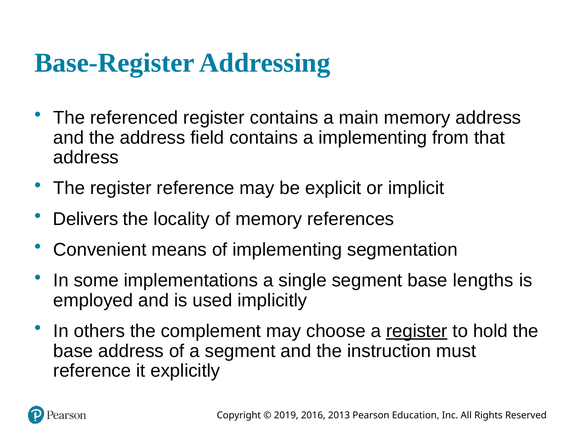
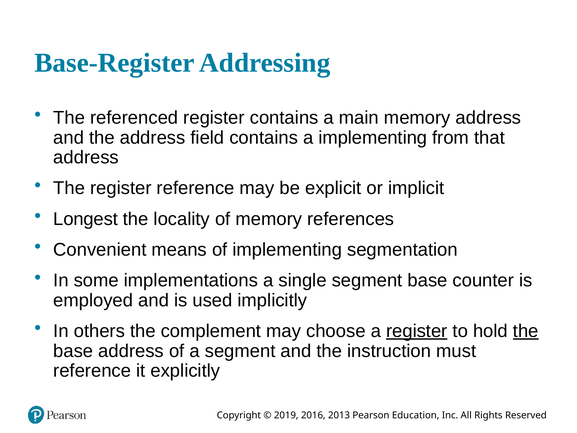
Delivers: Delivers -> Longest (86, 219)
lengths: lengths -> counter (483, 280)
the underline: none -> present (526, 331)
